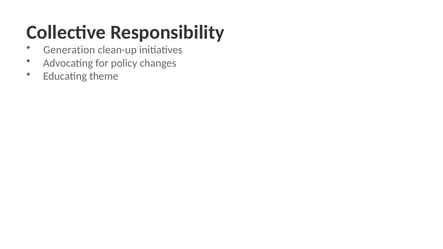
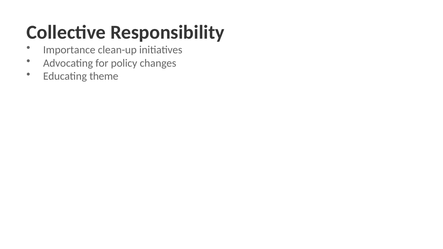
Generation: Generation -> Importance (69, 50)
